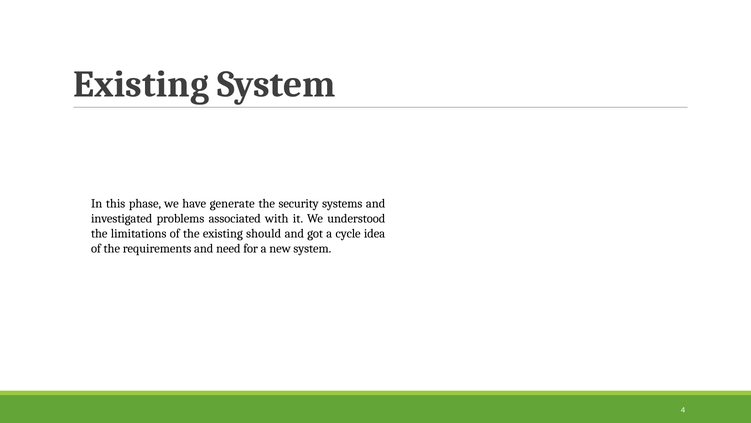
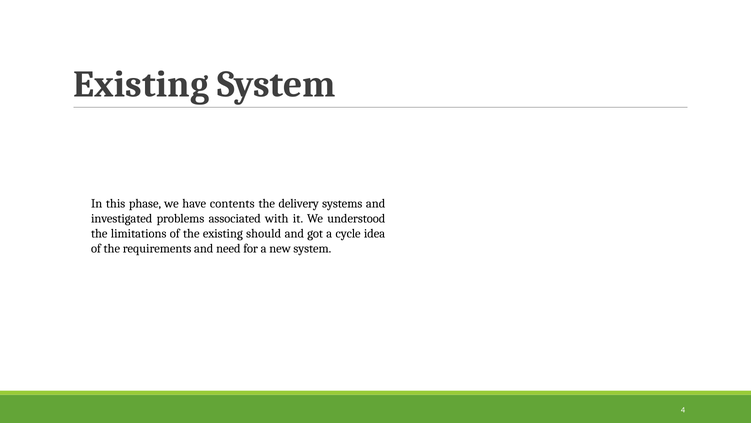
generate: generate -> contents (232, 203)
security: security -> delivery (299, 203)
